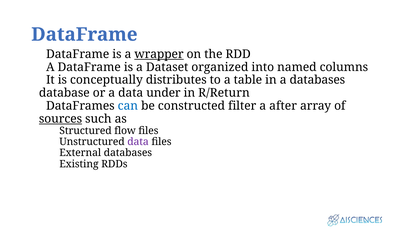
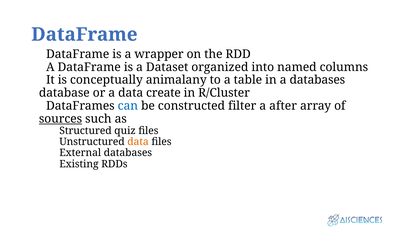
wrapper underline: present -> none (159, 54)
distributes: distributes -> animalany (176, 80)
under: under -> create (163, 93)
R/Return: R/Return -> R/Cluster (224, 93)
flow: flow -> quiz (125, 131)
data colour: purple -> orange (138, 142)
